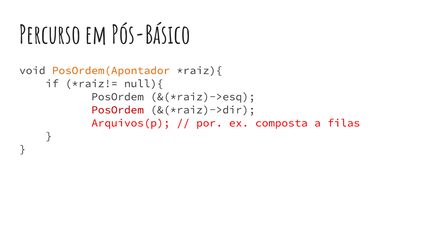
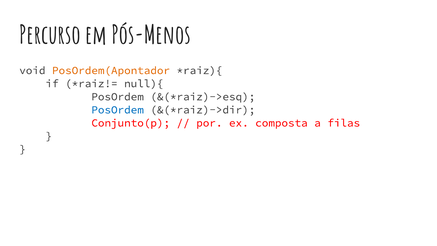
Pós-Básico: Pós-Básico -> Pós-Menos (151, 35)
PosOrdem colour: red -> blue (118, 110)
Arquivos(p: Arquivos(p -> Conjunto(p (131, 123)
